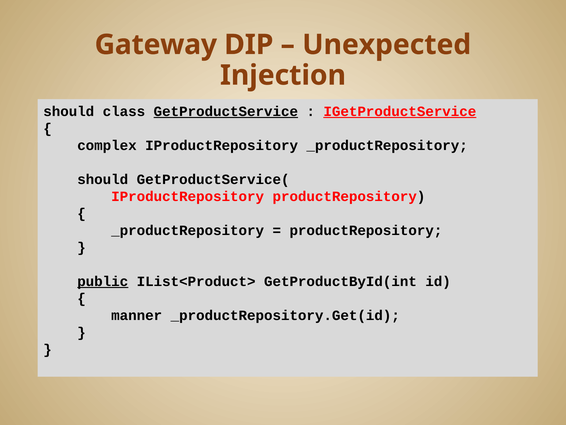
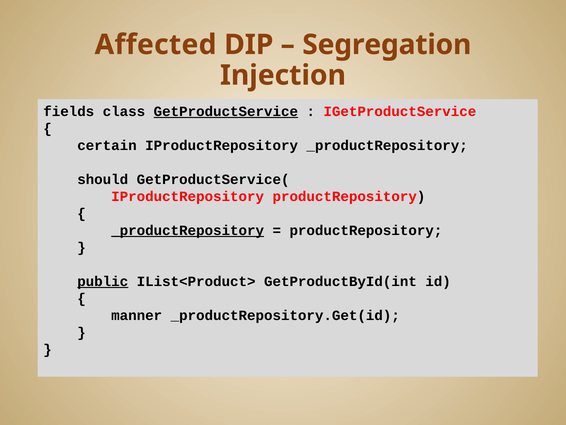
Gateway: Gateway -> Affected (156, 45)
Unexpected: Unexpected -> Segregation (387, 45)
should: should -> fields (69, 111)
IGetProductService underline: present -> none (400, 111)
complex: complex -> certain (107, 145)
_productRepository underline: none -> present (188, 230)
